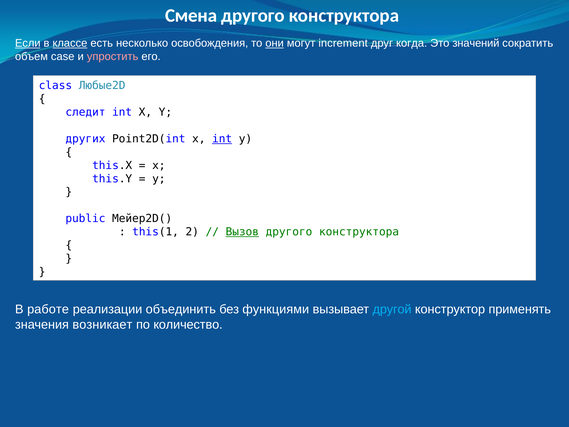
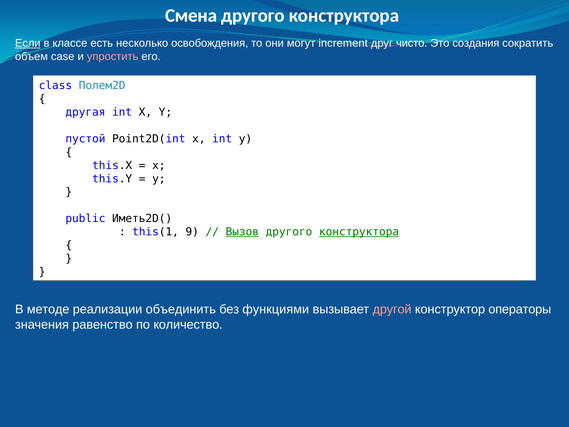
классе underline: present -> none (70, 43)
они underline: present -> none (275, 43)
когда: когда -> чисто (412, 43)
значений: значений -> создания (476, 43)
Любые2D: Любые2D -> Полем2D (102, 86)
следит: следит -> другая (85, 112)
других: других -> пустой (85, 139)
int underline: present -> none (222, 139)
Мейер2D(: Мейер2D( -> Иметь2D( (142, 218)
2: 2 -> 9 (192, 232)
конструктора underline: none -> present (359, 232)
работе: работе -> методе (48, 309)
другой colour: light blue -> pink (392, 309)
применять: применять -> операторы (520, 309)
возникает: возникает -> равенство (103, 324)
